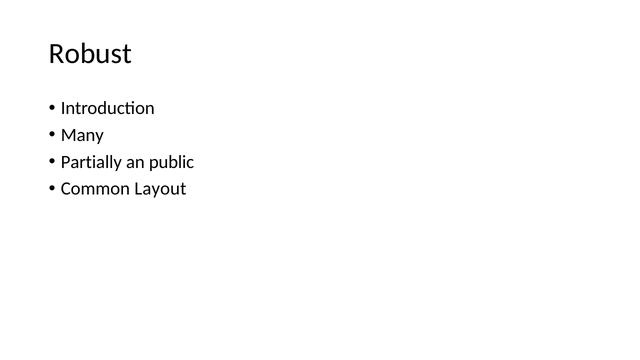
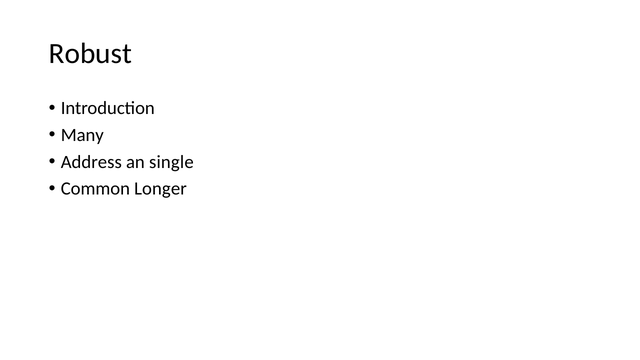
Partially: Partially -> Address (91, 162)
public: public -> single (171, 162)
Layout: Layout -> Longer (160, 189)
